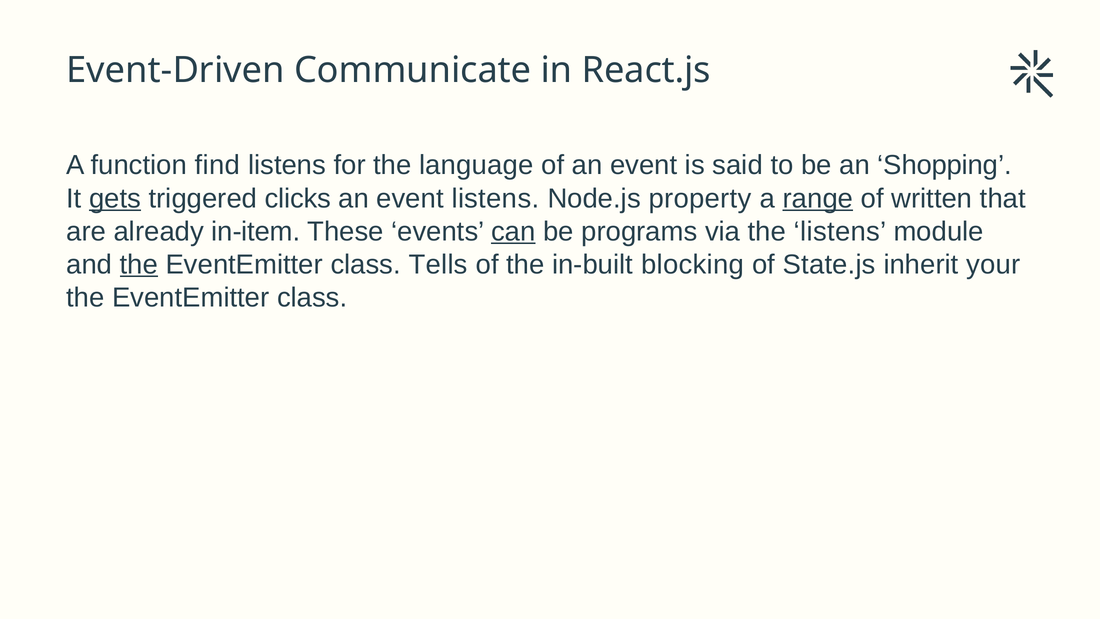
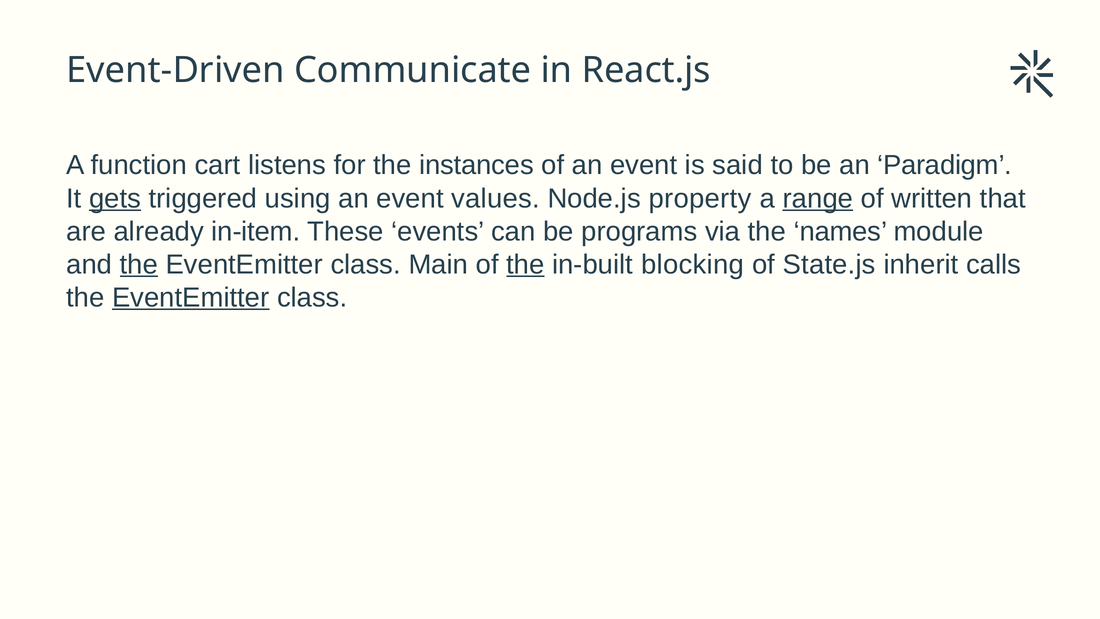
find: find -> cart (218, 165)
language: language -> instances (476, 165)
Shopping: Shopping -> Paradigm (945, 165)
clicks: clicks -> using (298, 198)
event listens: listens -> values (495, 198)
can underline: present -> none (513, 231)
the listens: listens -> names (840, 231)
Tells: Tells -> Main (438, 264)
the underline: none -> present (525, 264)
your: your -> calls (994, 264)
EventEmitter underline: none -> present (191, 297)
